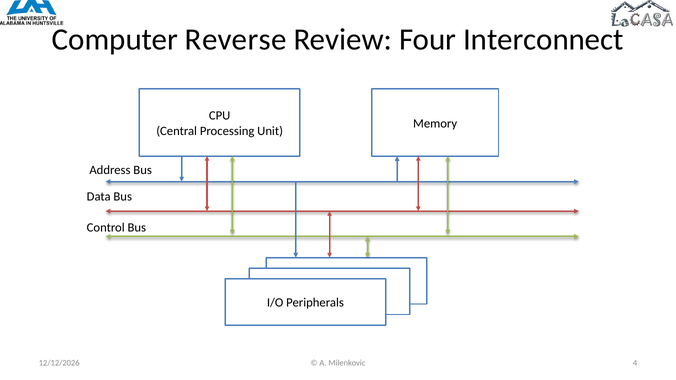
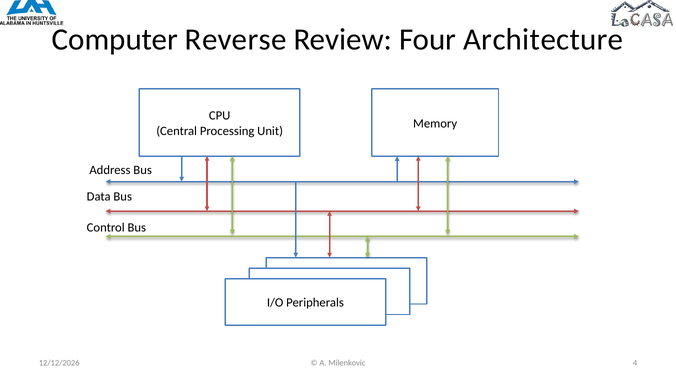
Interconnect: Interconnect -> Architecture (543, 39)
